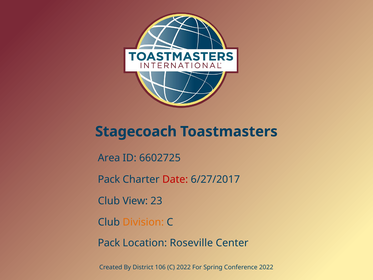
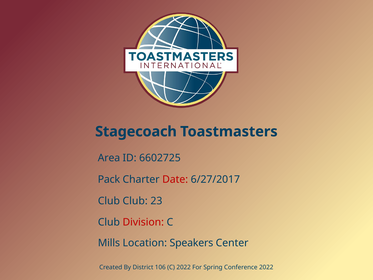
Club View: View -> Club (135, 201)
Division colour: orange -> red (143, 222)
Pack: Pack -> Mills (109, 243)
Roseville: Roseville -> Speakers (191, 243)
